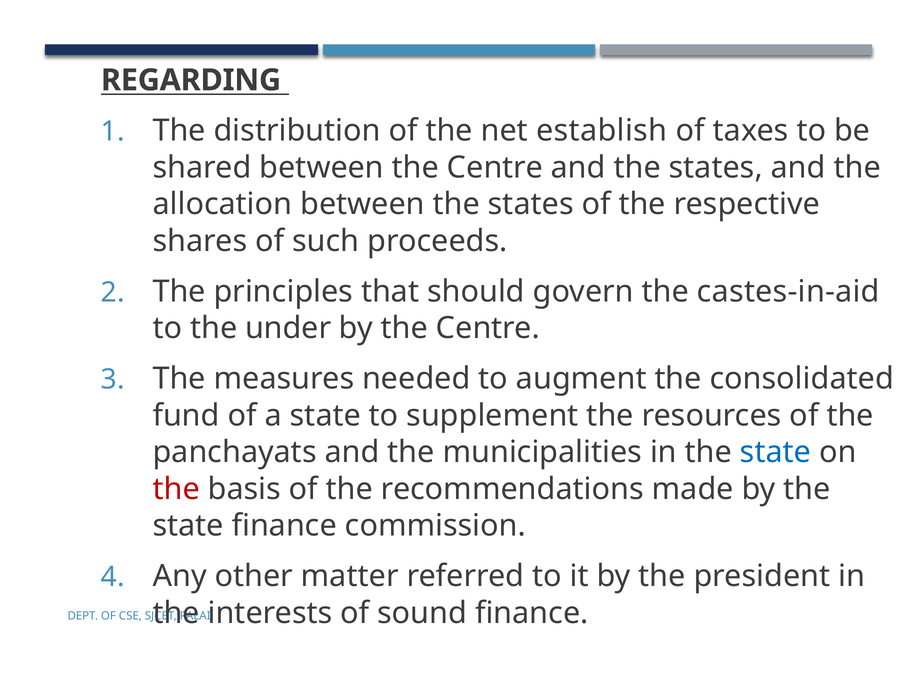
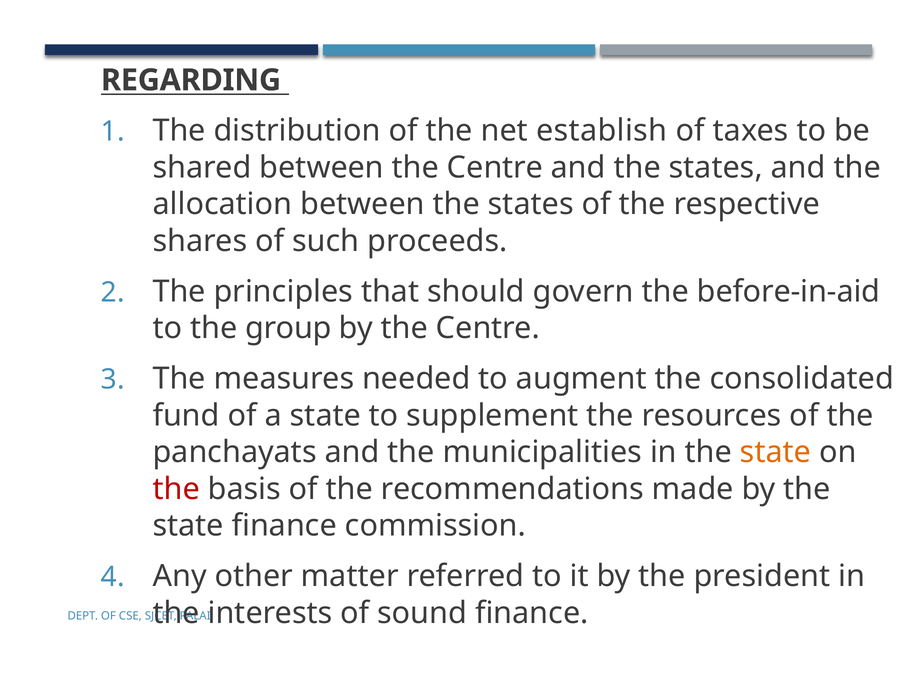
castes-in-aid: castes-in-aid -> before-in-aid (789, 291)
under: under -> group (288, 328)
state colour: blue -> orange (776, 452)
